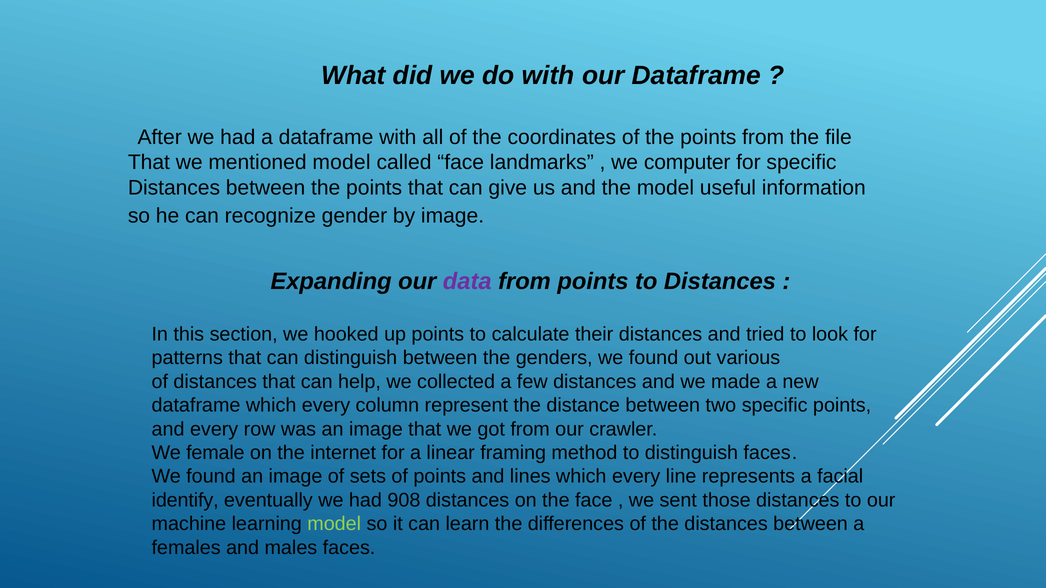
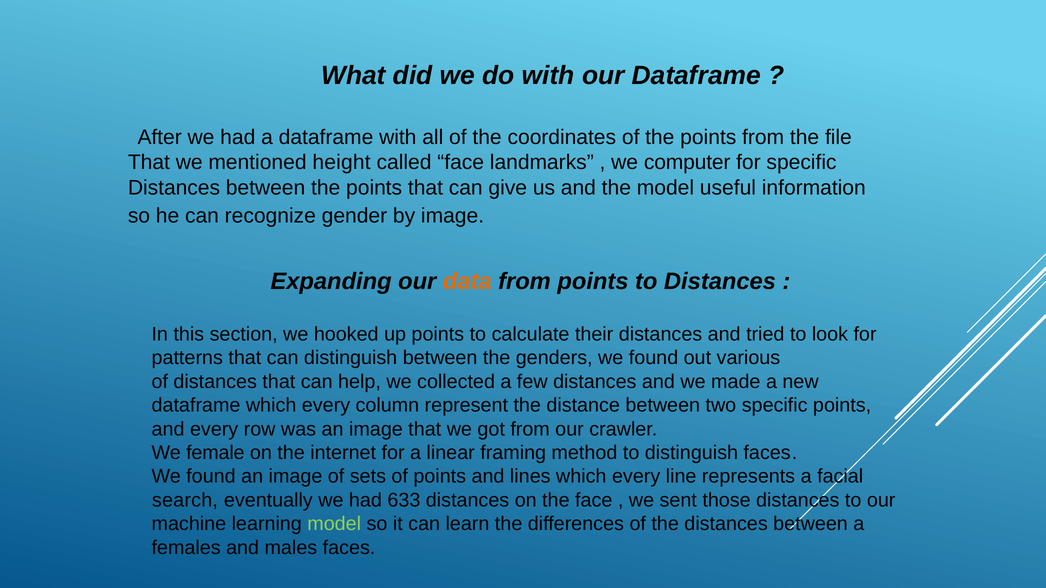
mentioned model: model -> height (342, 163)
data colour: purple -> orange (467, 281)
identify: identify -> search (185, 500)
908: 908 -> 633 (404, 500)
